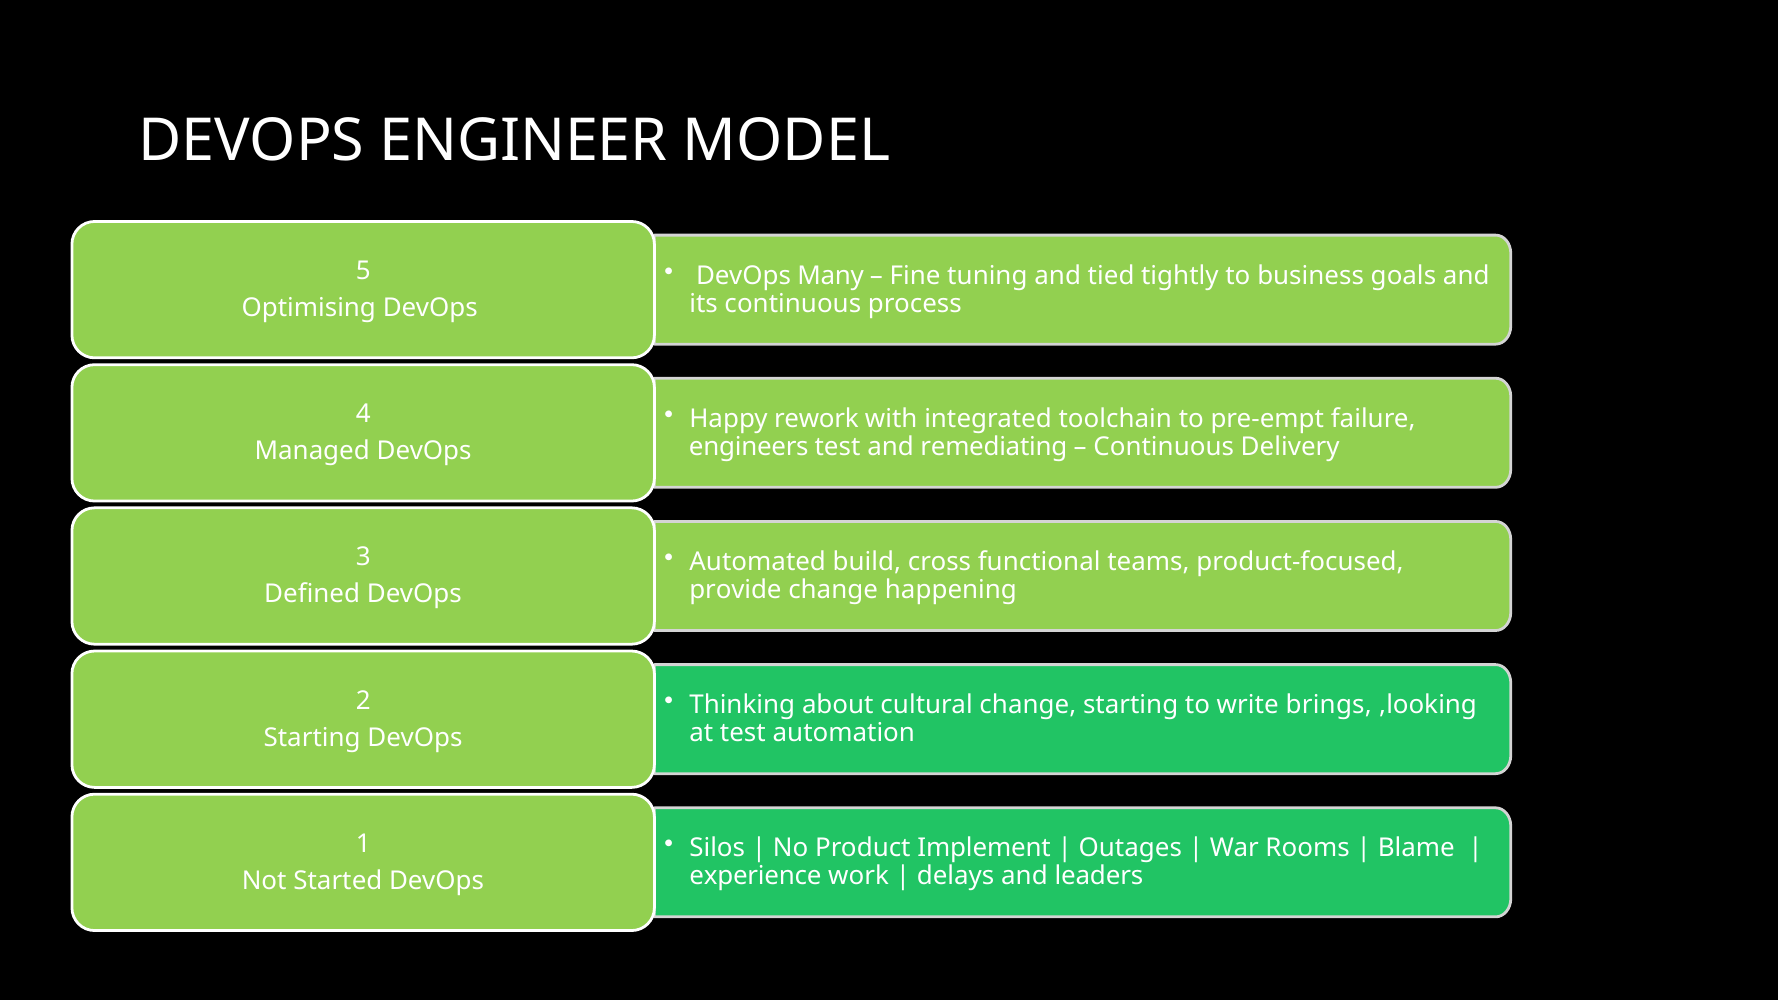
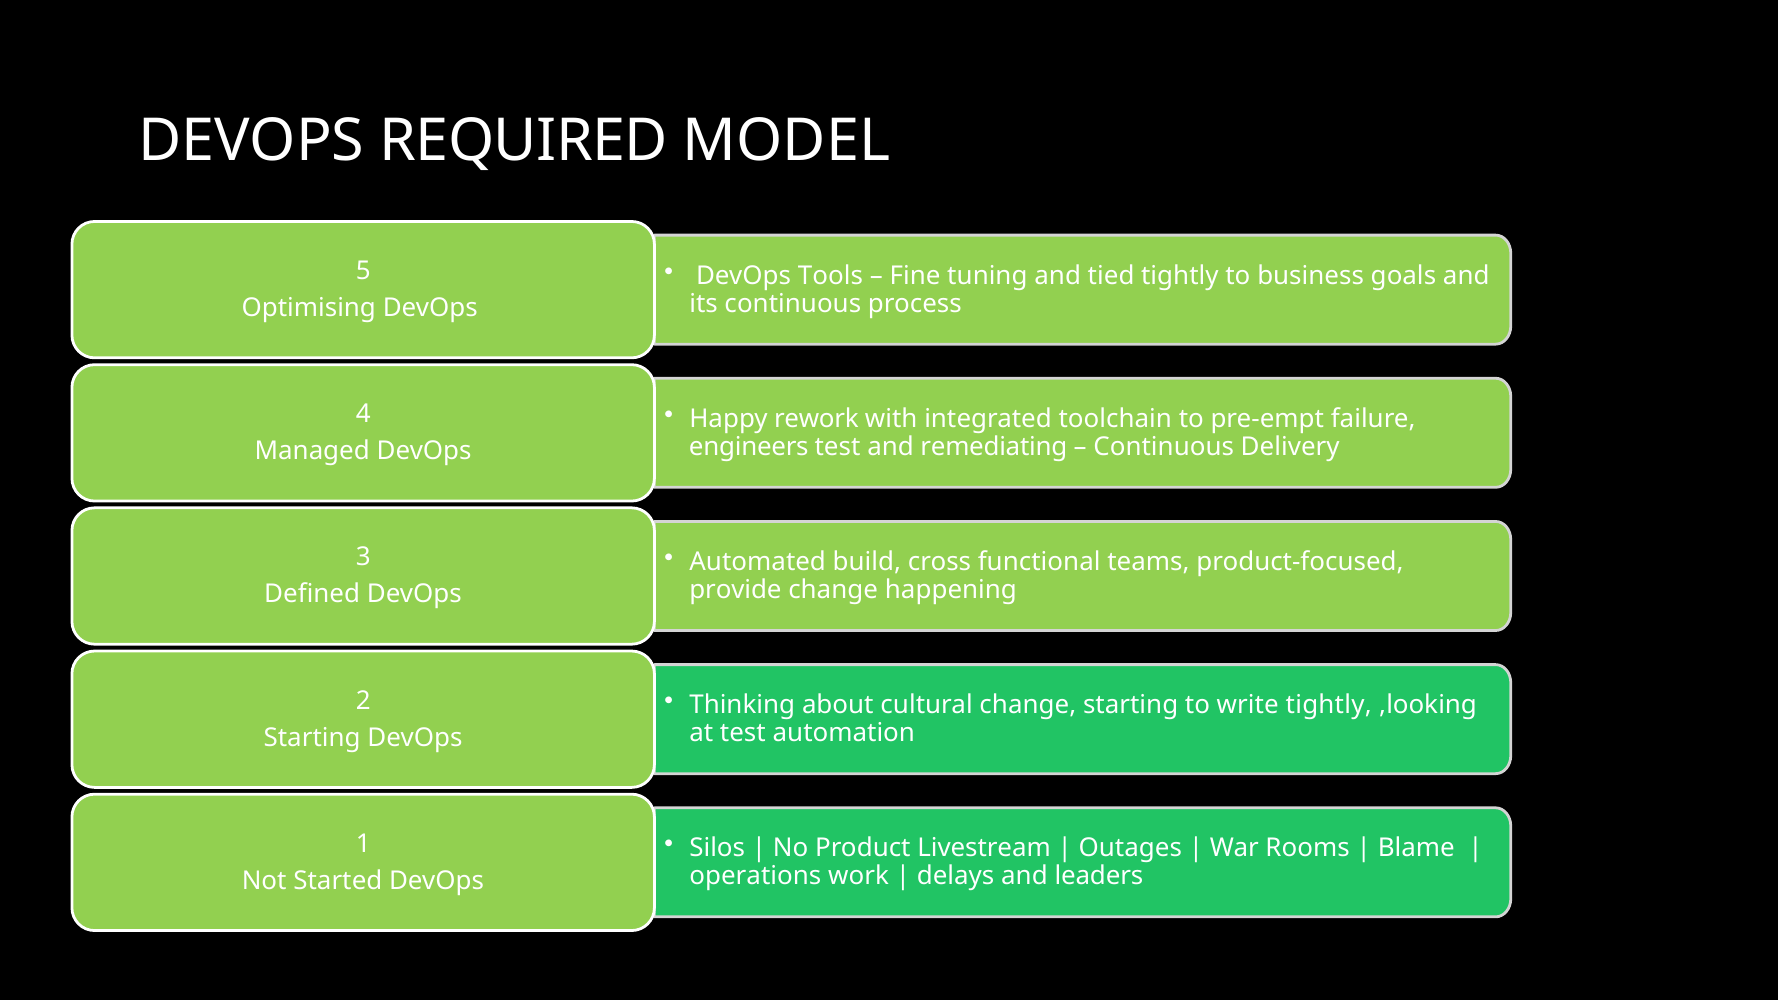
ENGINEER: ENGINEER -> REQUIRED (524, 141)
Many: Many -> Tools (830, 276)
write brings: brings -> tightly (1329, 705)
Implement: Implement -> Livestream (984, 848)
experience: experience -> operations (755, 876)
